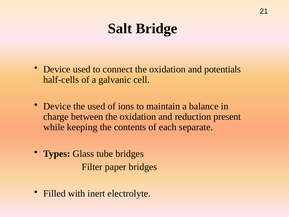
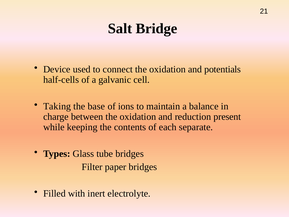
Device: Device -> Taking (57, 106)
the used: used -> base (96, 106)
